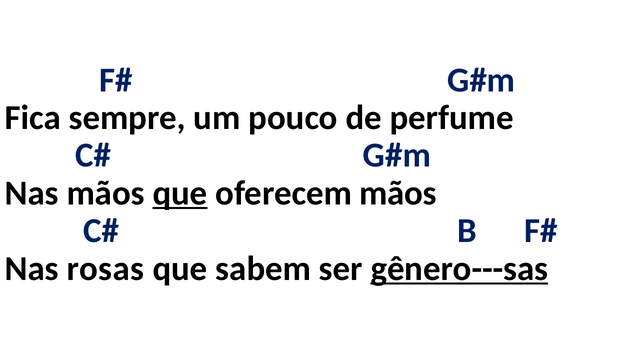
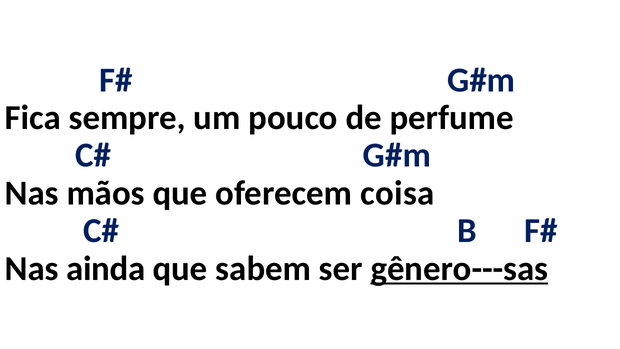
que underline: present -> none (180, 193)
oferecem mãos: mãos -> coisa (398, 193)
rosas: rosas -> ainda (106, 268)
